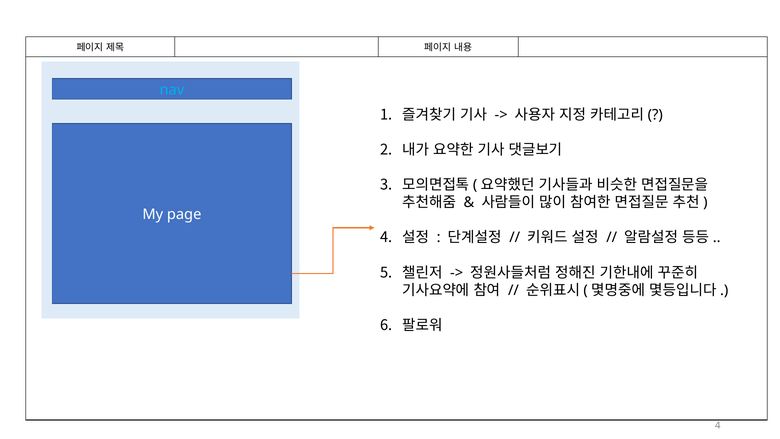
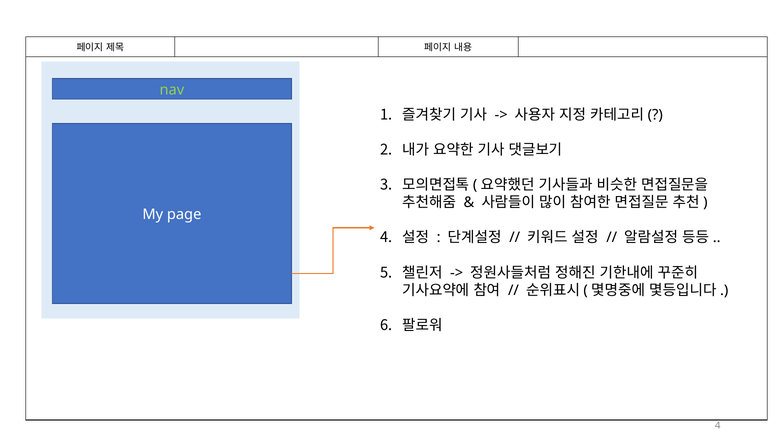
nav colour: light blue -> light green (172, 90)
